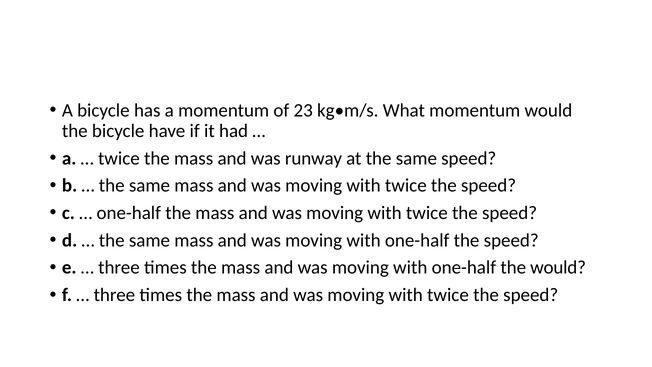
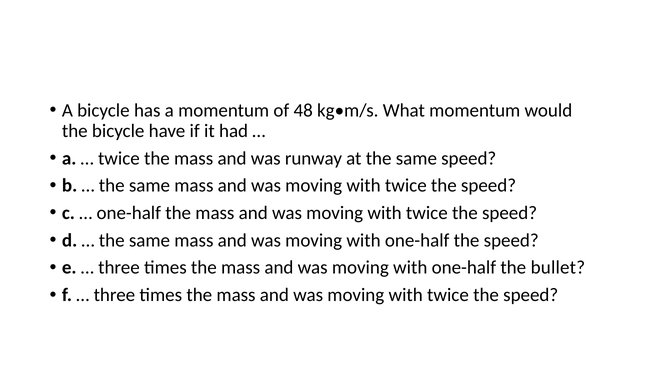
23: 23 -> 48 (303, 110)
the would: would -> bullet (558, 267)
